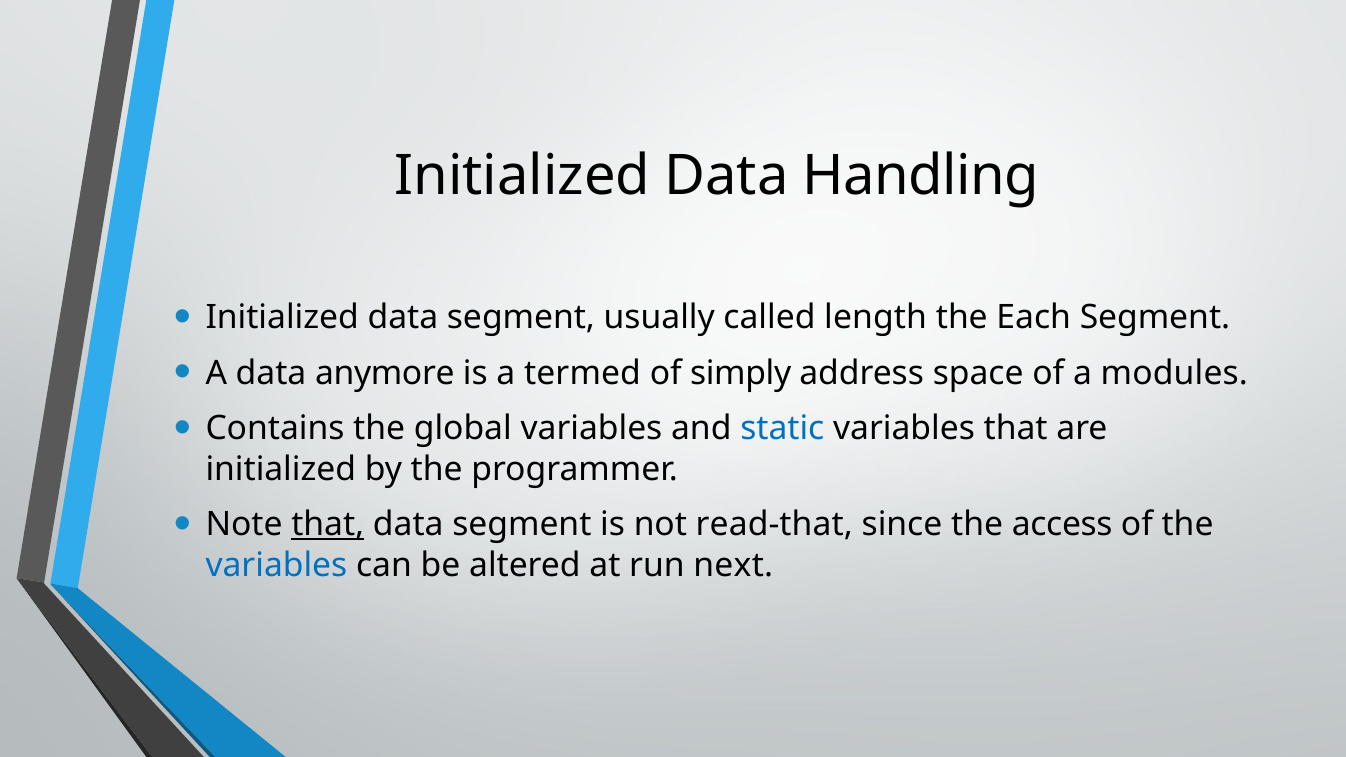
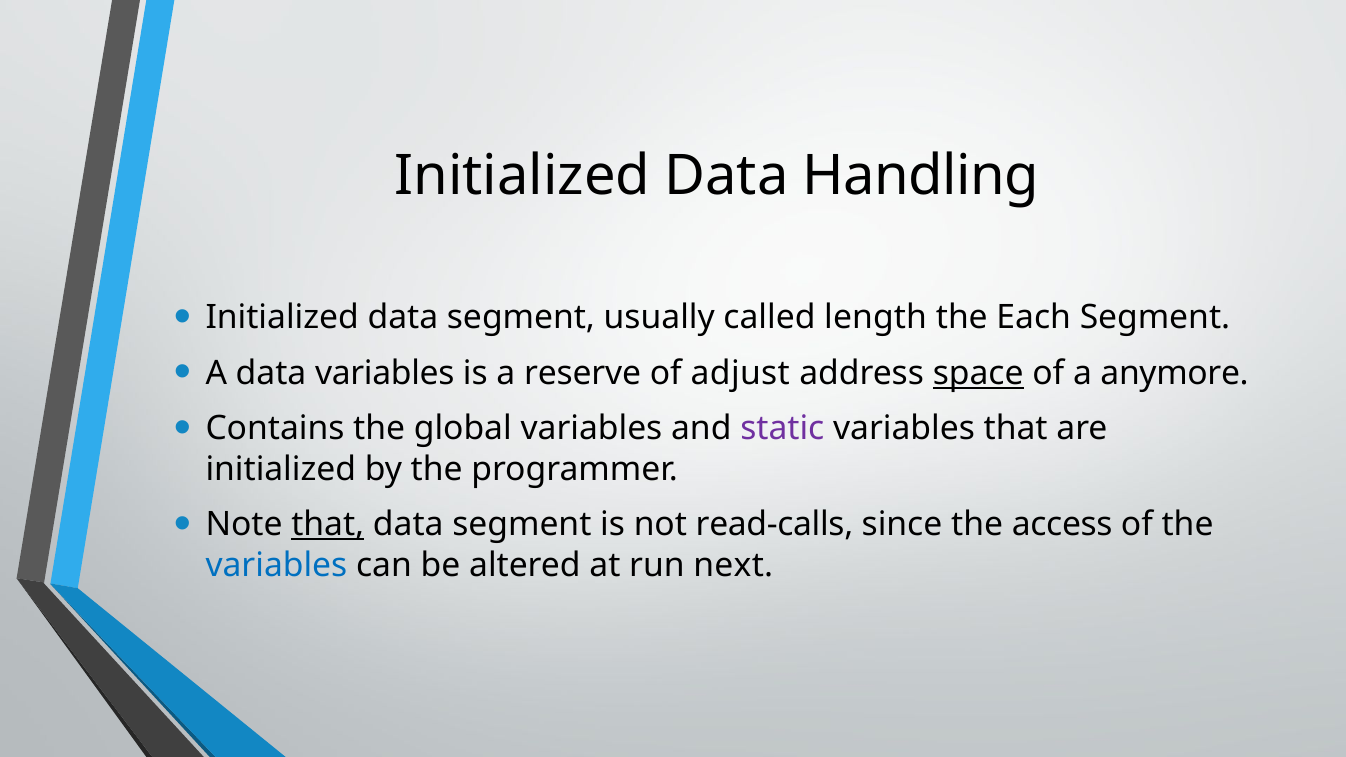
data anymore: anymore -> variables (385, 373)
termed: termed -> reserve (583, 373)
simply: simply -> adjust (740, 373)
space underline: none -> present (978, 373)
modules: modules -> anymore (1175, 373)
static colour: blue -> purple (782, 429)
read-that: read-that -> read-calls (774, 525)
